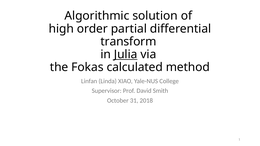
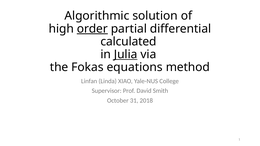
order underline: none -> present (92, 29)
transform: transform -> calculated (128, 42)
calculated: calculated -> equations (135, 67)
